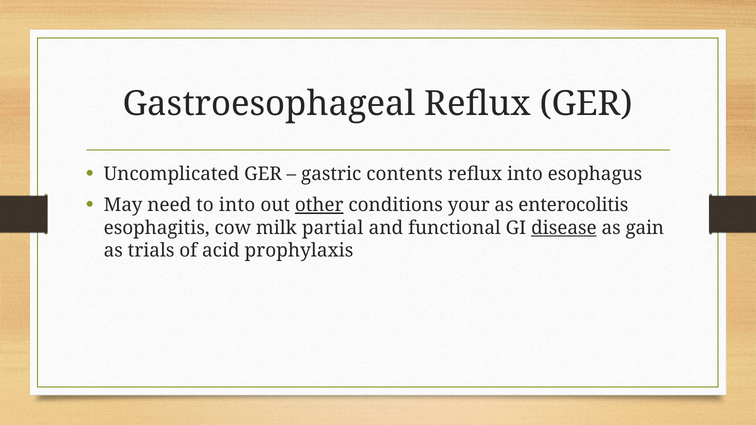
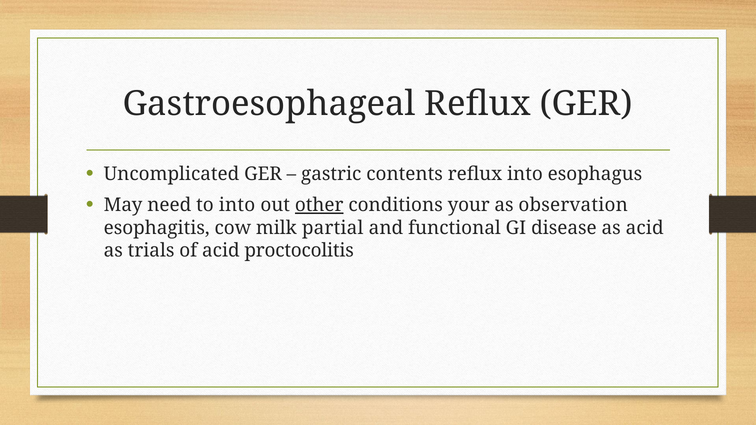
enterocolitis: enterocolitis -> observation (573, 205)
disease underline: present -> none (564, 228)
as gain: gain -> acid (645, 228)
prophylaxis: prophylaxis -> proctocolitis (299, 251)
